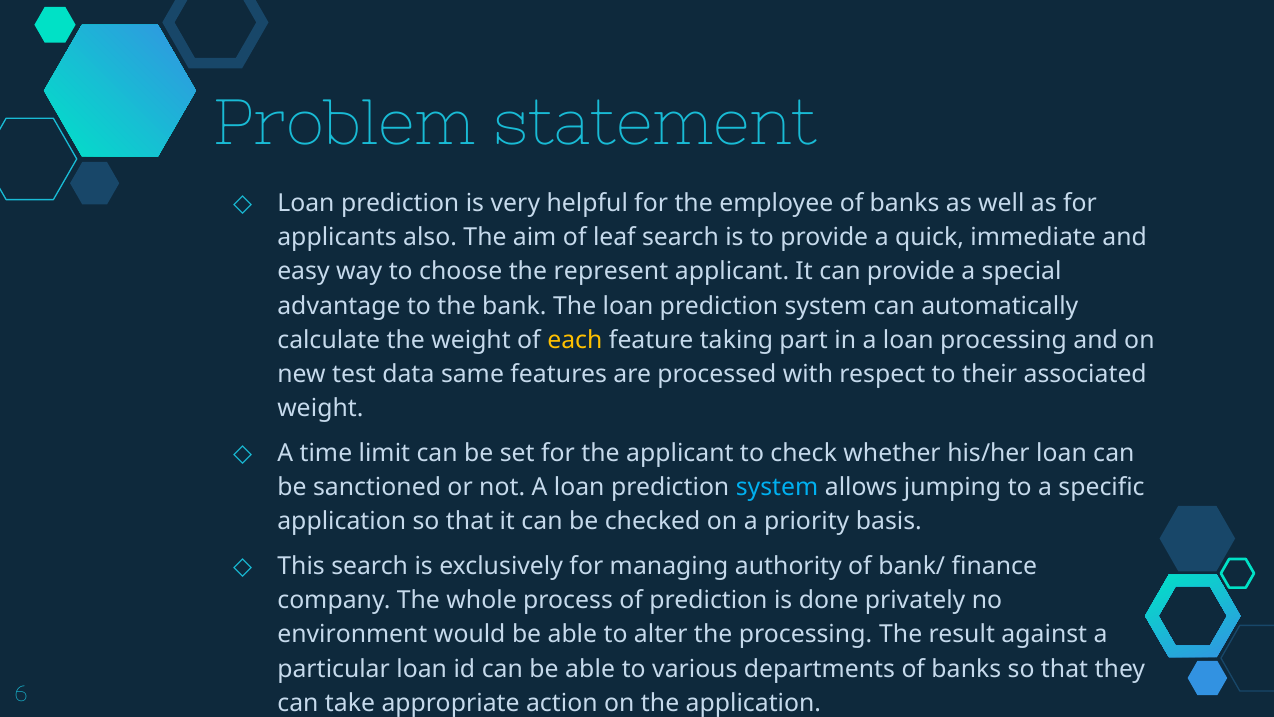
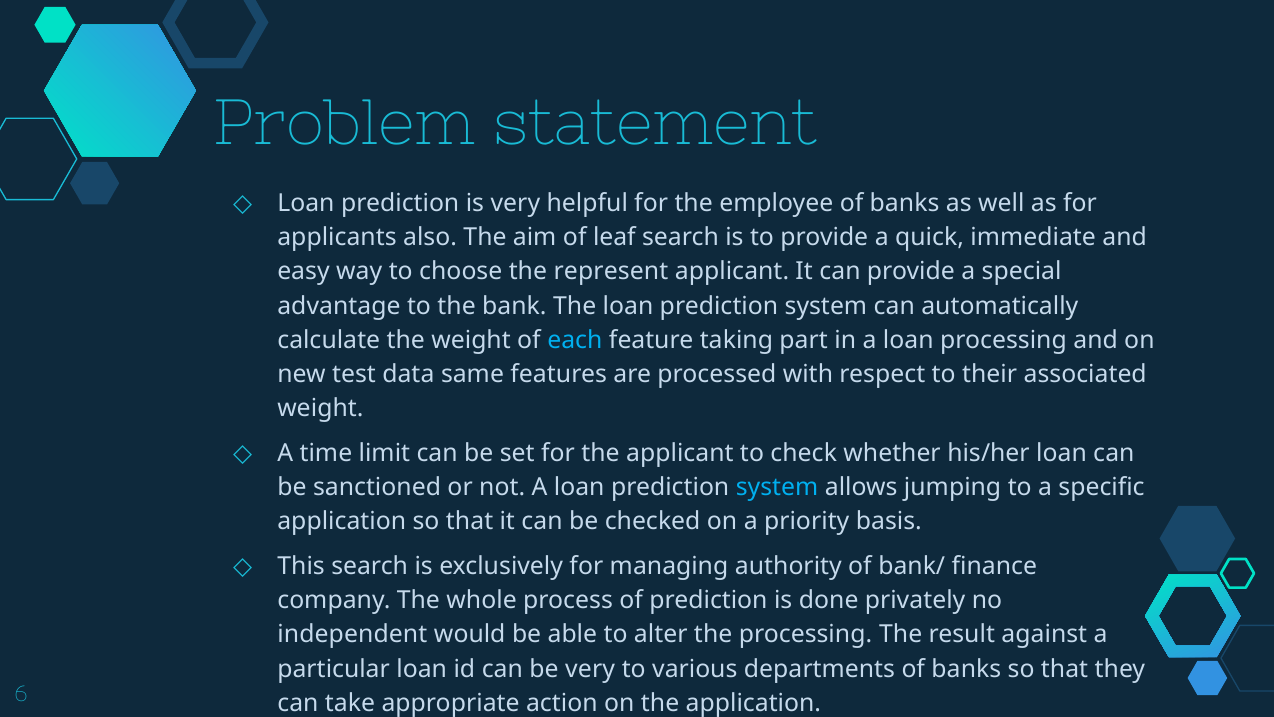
each colour: yellow -> light blue (575, 340)
environment: environment -> independent (352, 634)
can be able: able -> very (590, 669)
